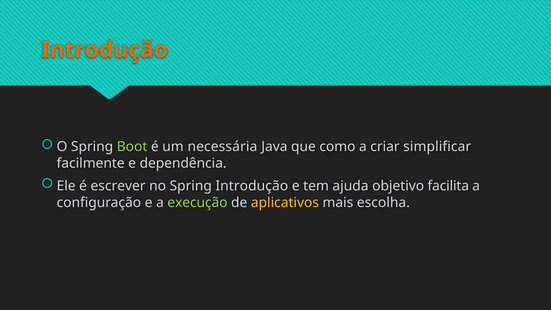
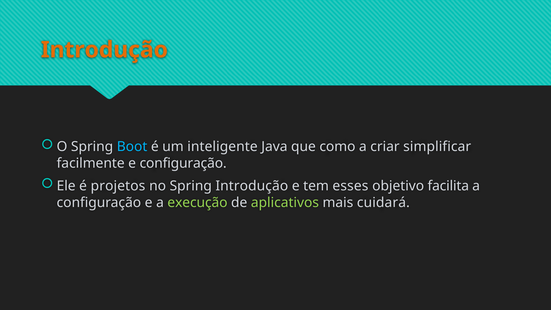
Boot colour: light green -> light blue (132, 147)
necessária: necessária -> inteligente (222, 147)
e dependência: dependência -> configuração (183, 163)
escrever: escrever -> projetos (118, 186)
ajuda: ajuda -> esses (350, 186)
aplicativos colour: yellow -> light green (285, 202)
escolha: escolha -> cuidará (383, 202)
